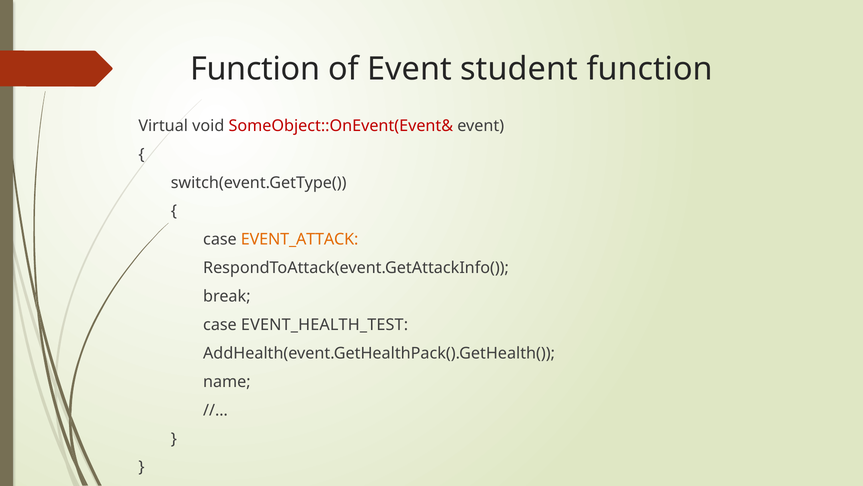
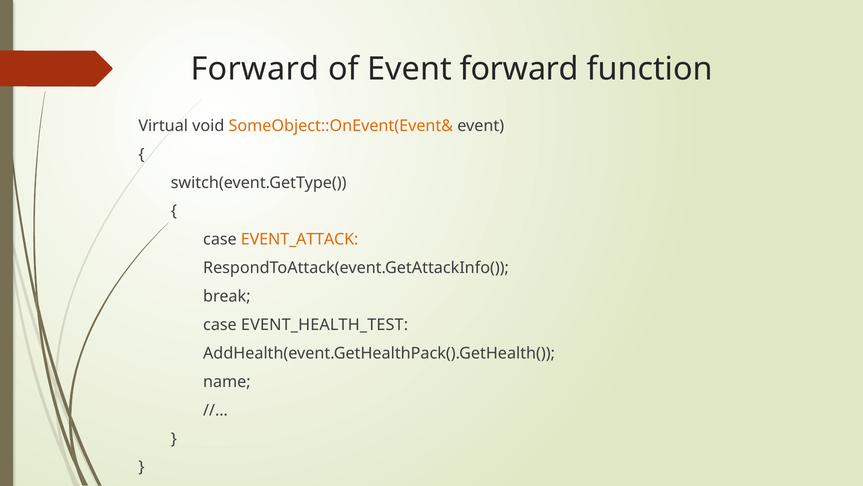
Function: Function -> Forward (255, 69)
Event student: student -> forward (519, 69)
SomeObject::OnEvent(Event& colour: red -> orange (341, 126)
